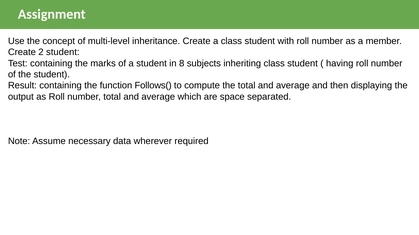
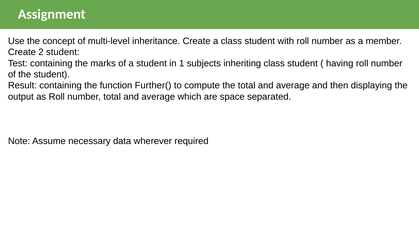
8: 8 -> 1 (182, 64)
Follows(: Follows( -> Further( (153, 86)
